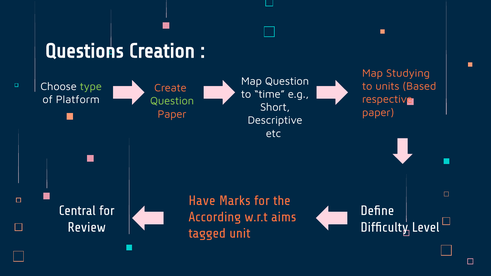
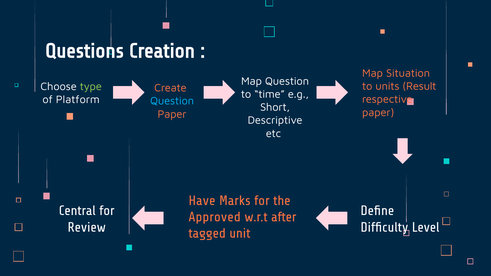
Studying: Studying -> Situation (408, 73)
Based: Based -> Result (419, 86)
Question colour: light green -> light blue (172, 101)
According: According -> Approved (215, 217)
aims: aims -> after (284, 217)
